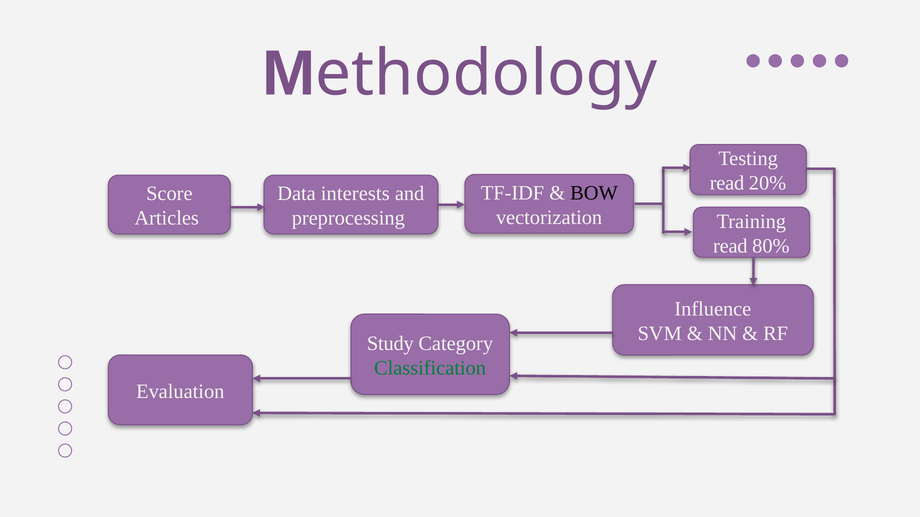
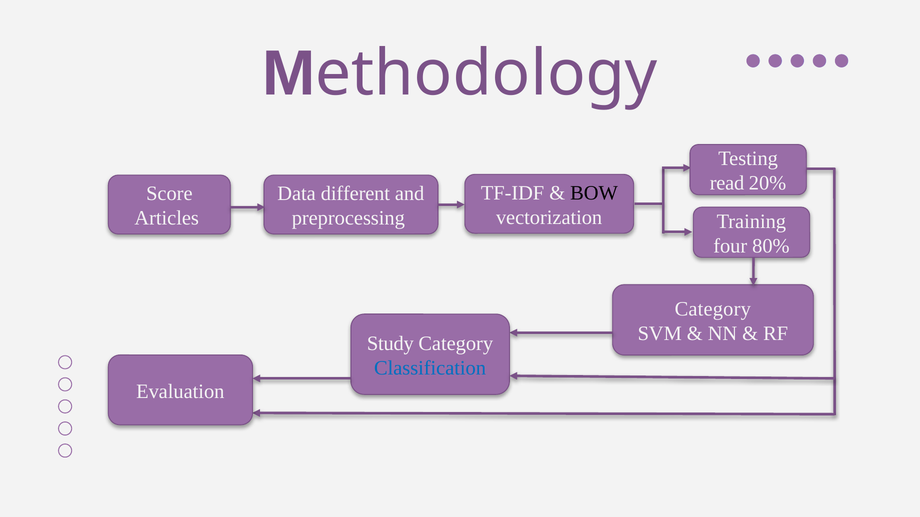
interests: interests -> different (355, 194)
read: read -> four (730, 246)
Influence: Influence -> Category (713, 309)
Classification colour: green -> blue (430, 368)
